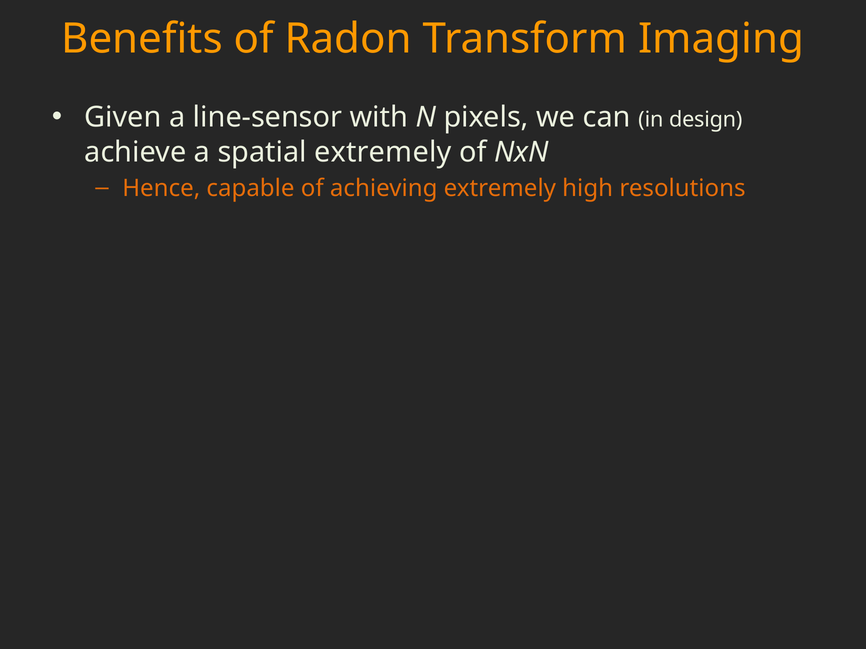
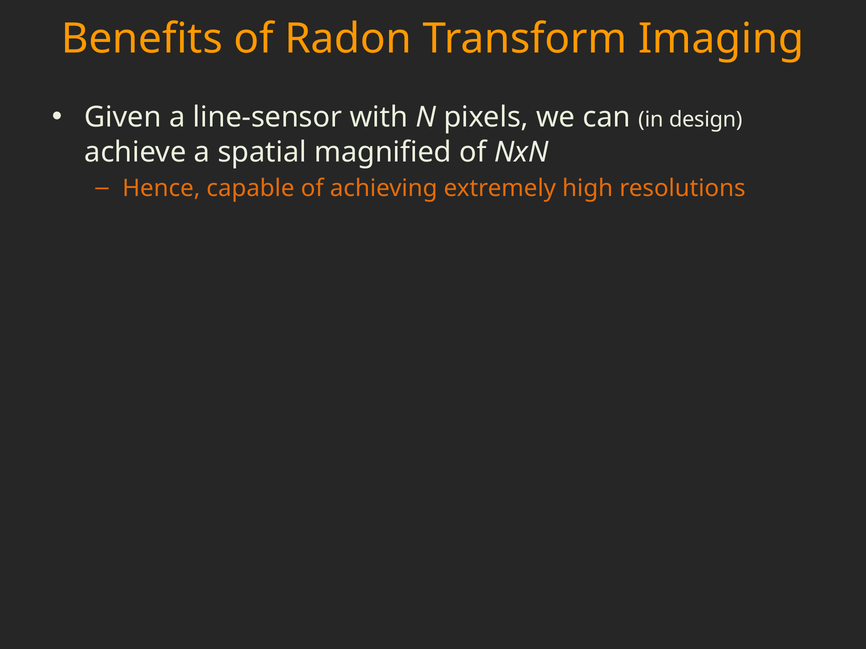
spatial extremely: extremely -> magnified (383, 152)
